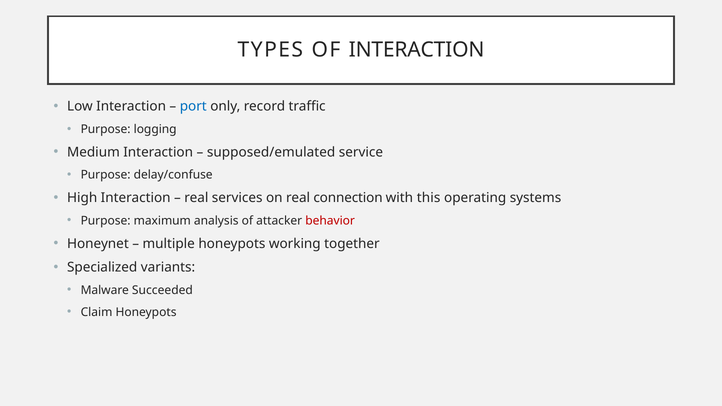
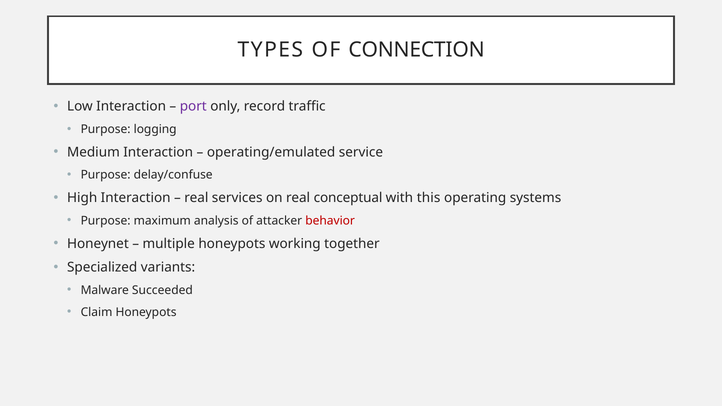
OF INTERACTION: INTERACTION -> CONNECTION (417, 50)
port colour: blue -> purple (193, 107)
supposed/emulated: supposed/emulated -> operating/emulated (271, 152)
connection: connection -> conceptual (348, 198)
